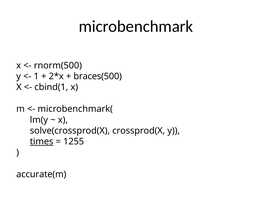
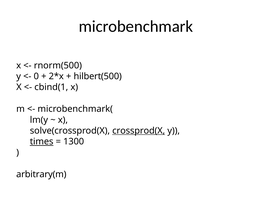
1: 1 -> 0 (36, 76)
braces(500: braces(500 -> hilbert(500 (98, 76)
crossprod(X underline: none -> present (139, 131)
1255: 1255 -> 1300 (74, 142)
accurate(m: accurate(m -> arbitrary(m (41, 174)
